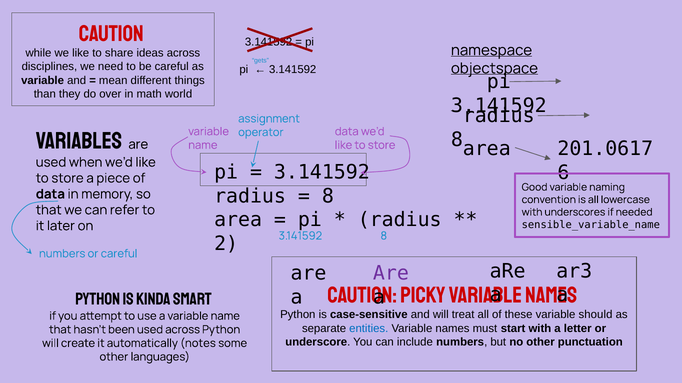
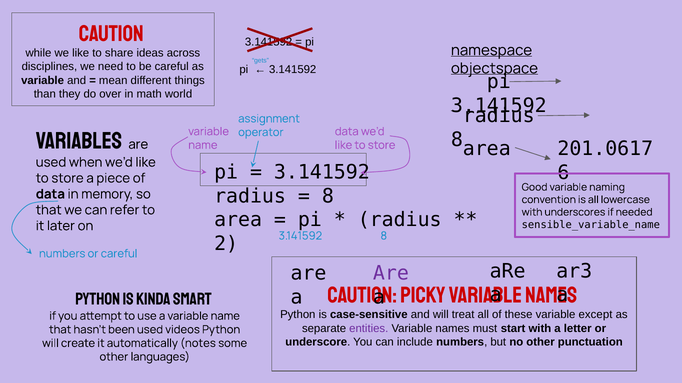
should: should -> except (595, 315)
entities colour: blue -> purple (369, 329)
used across: across -> videos (183, 330)
